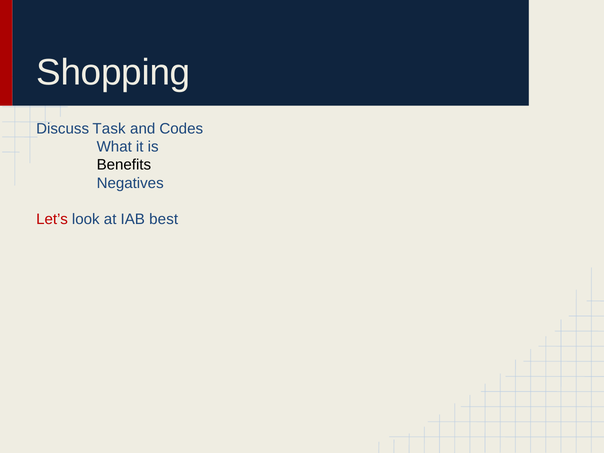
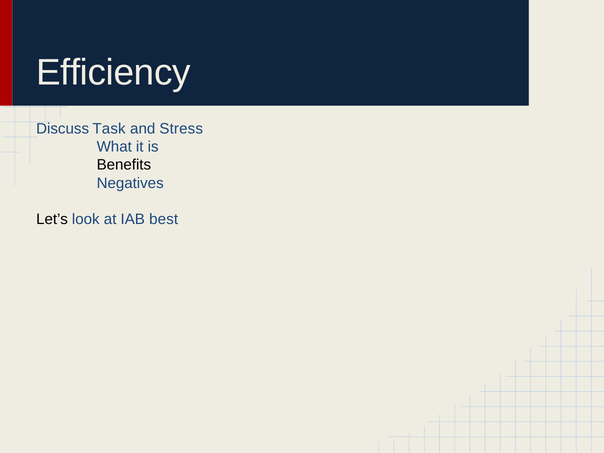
Shopping: Shopping -> Efficiency (113, 73)
Codes: Codes -> Stress (181, 129)
Let’s colour: red -> black (52, 219)
